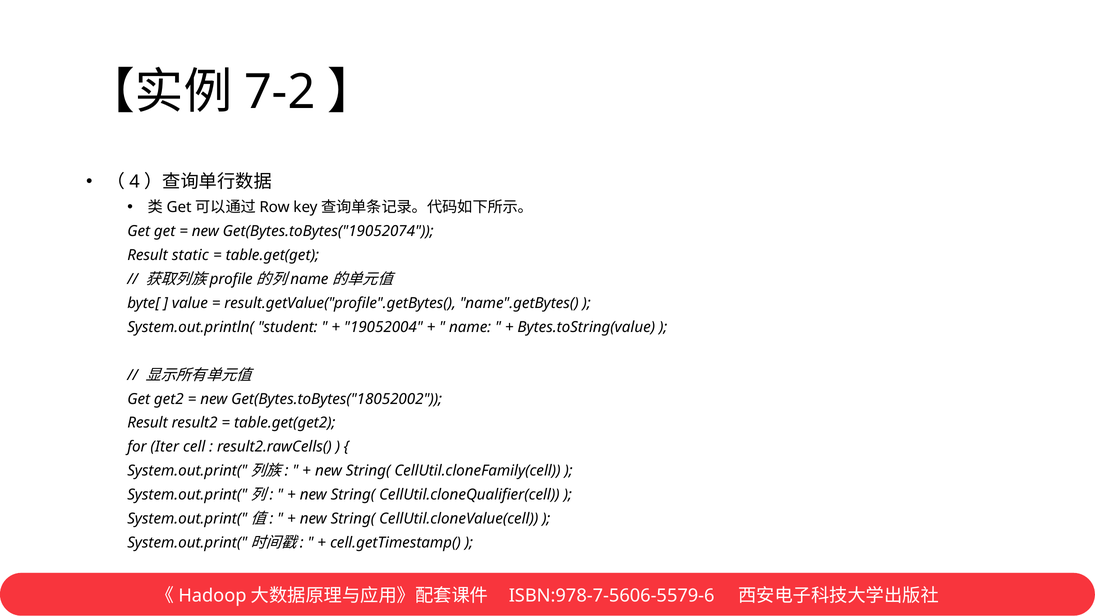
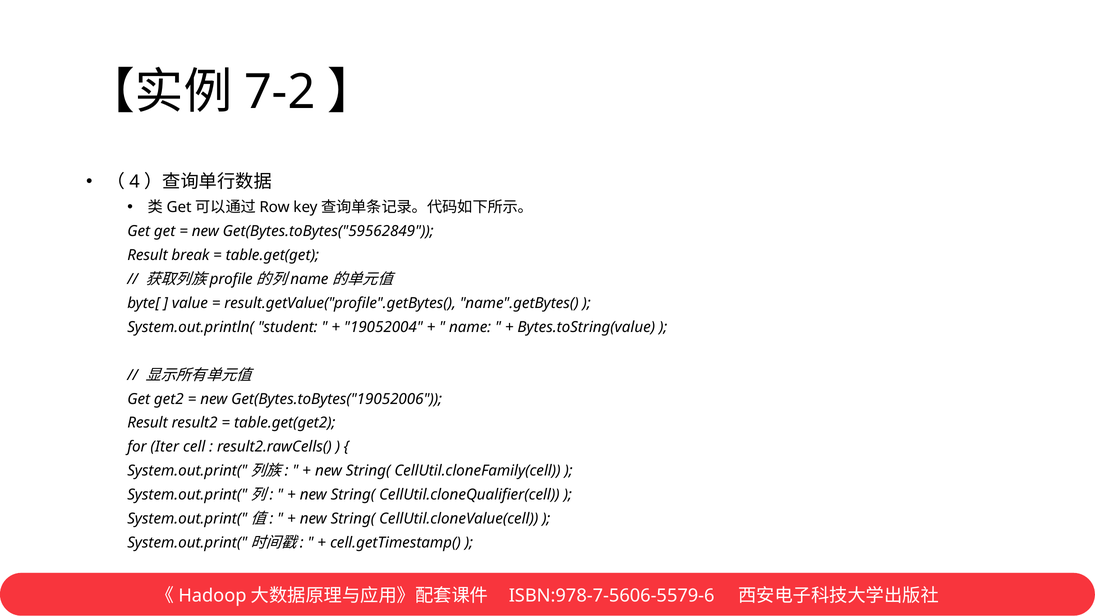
Get(Bytes.toBytes("19052074: Get(Bytes.toBytes("19052074 -> Get(Bytes.toBytes("59562849 (328, 231)
static: static -> break (190, 255)
Get(Bytes.toBytes("18052002: Get(Bytes.toBytes("18052002 -> Get(Bytes.toBytes("19052006 (337, 399)
